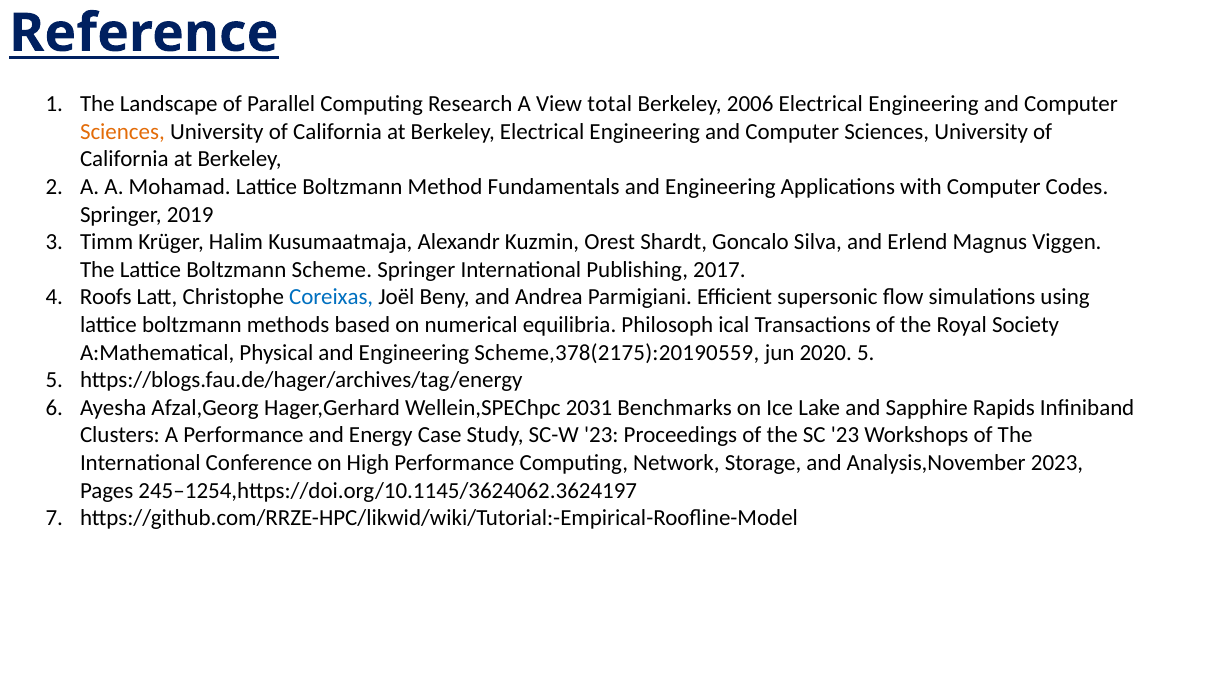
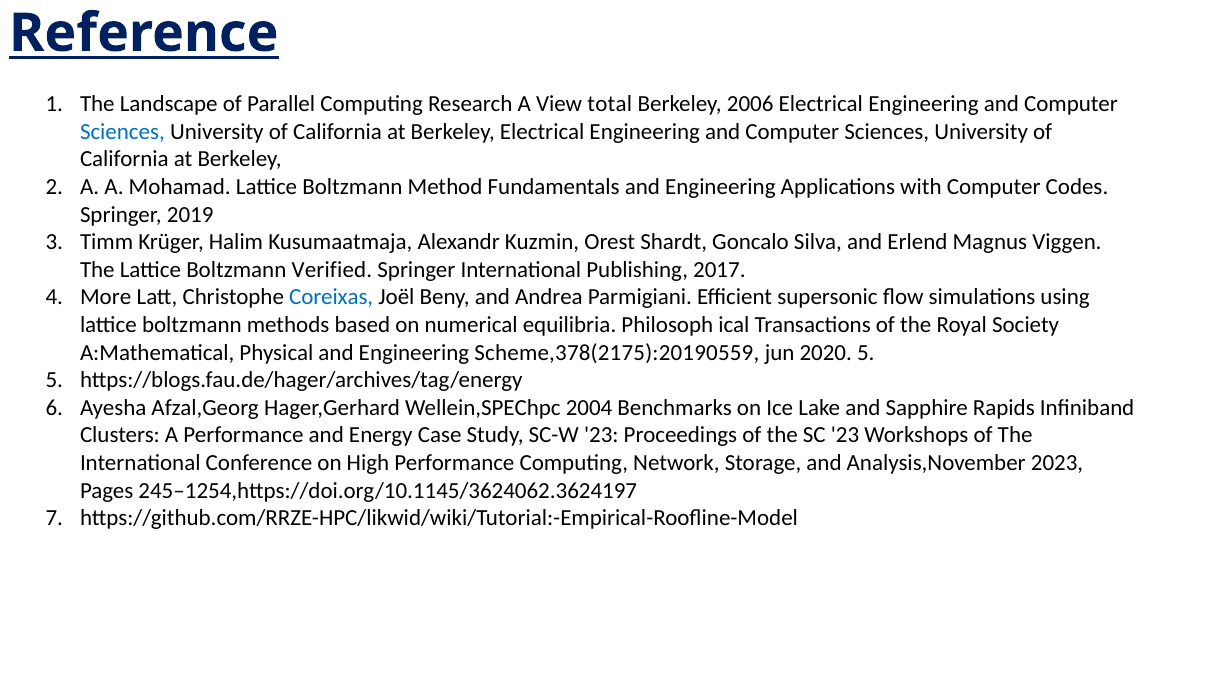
Sciences colour: orange -> blue (122, 132)
Scheme: Scheme -> Verified (332, 270)
Roofs: Roofs -> More (106, 297)
2031: 2031 -> 2004 (589, 408)
